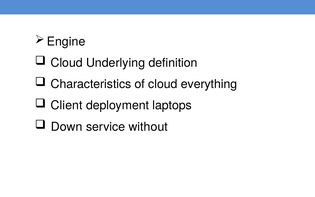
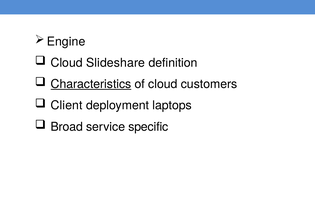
Underlying: Underlying -> Slideshare (116, 63)
Characteristics underline: none -> present (91, 84)
everything: everything -> customers (209, 84)
Down: Down -> Broad (67, 127)
without: without -> specific (148, 127)
